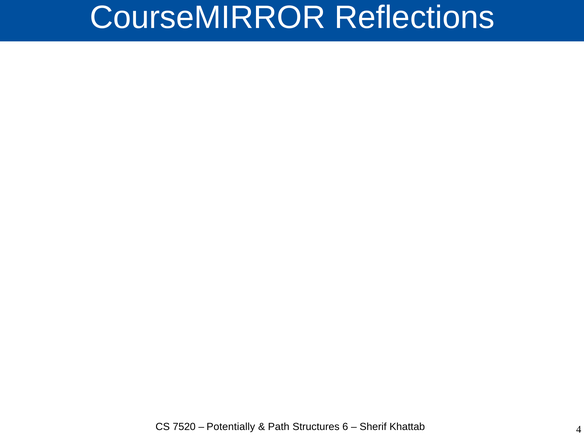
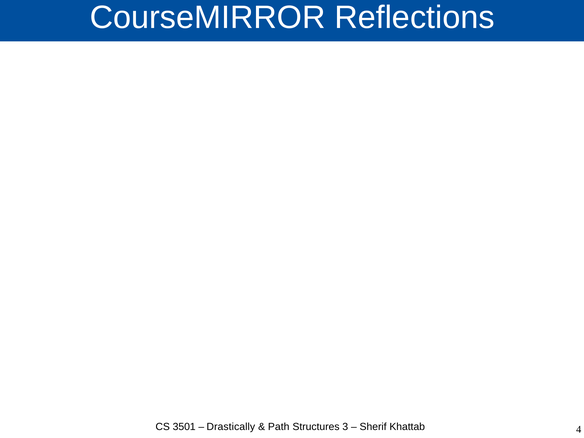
7520: 7520 -> 3501 (184, 427)
Potentially: Potentially -> Drastically (231, 427)
6: 6 -> 3 (345, 427)
